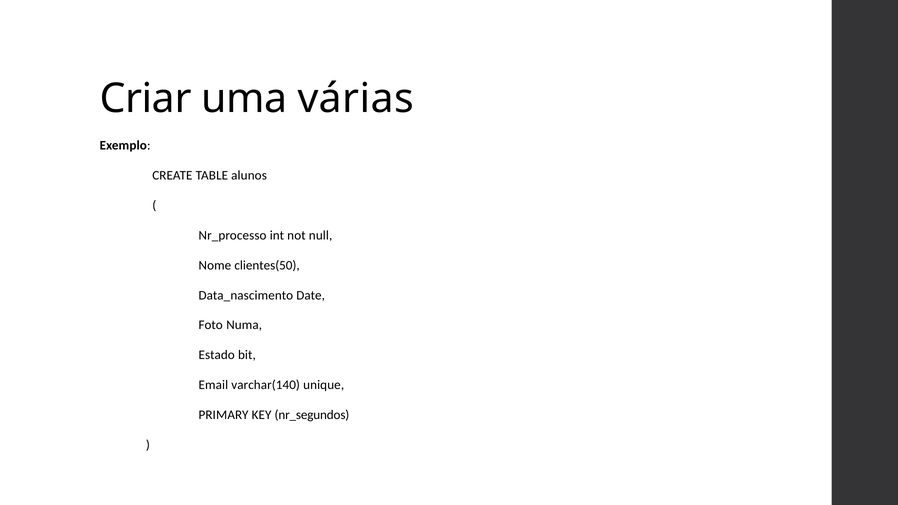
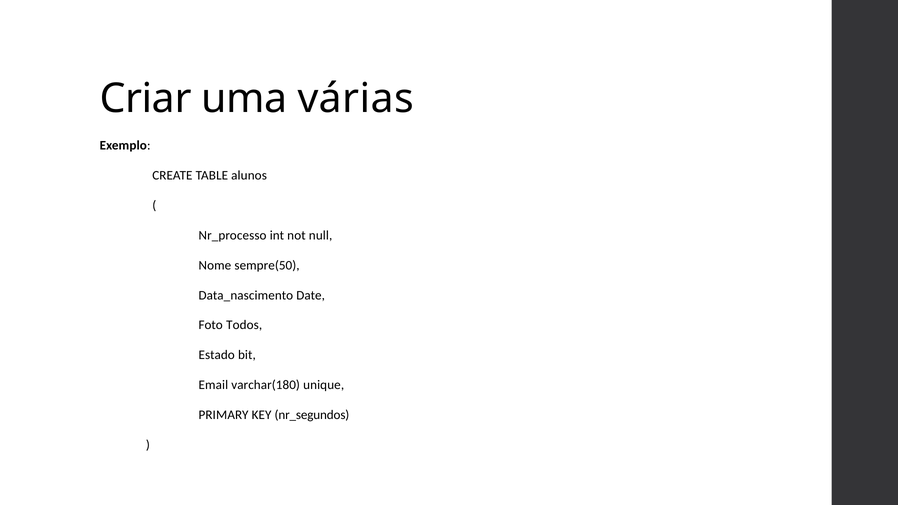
clientes(50: clientes(50 -> sempre(50 (267, 265)
Numa: Numa -> Todos (244, 325)
varchar(140: varchar(140 -> varchar(180 (266, 385)
